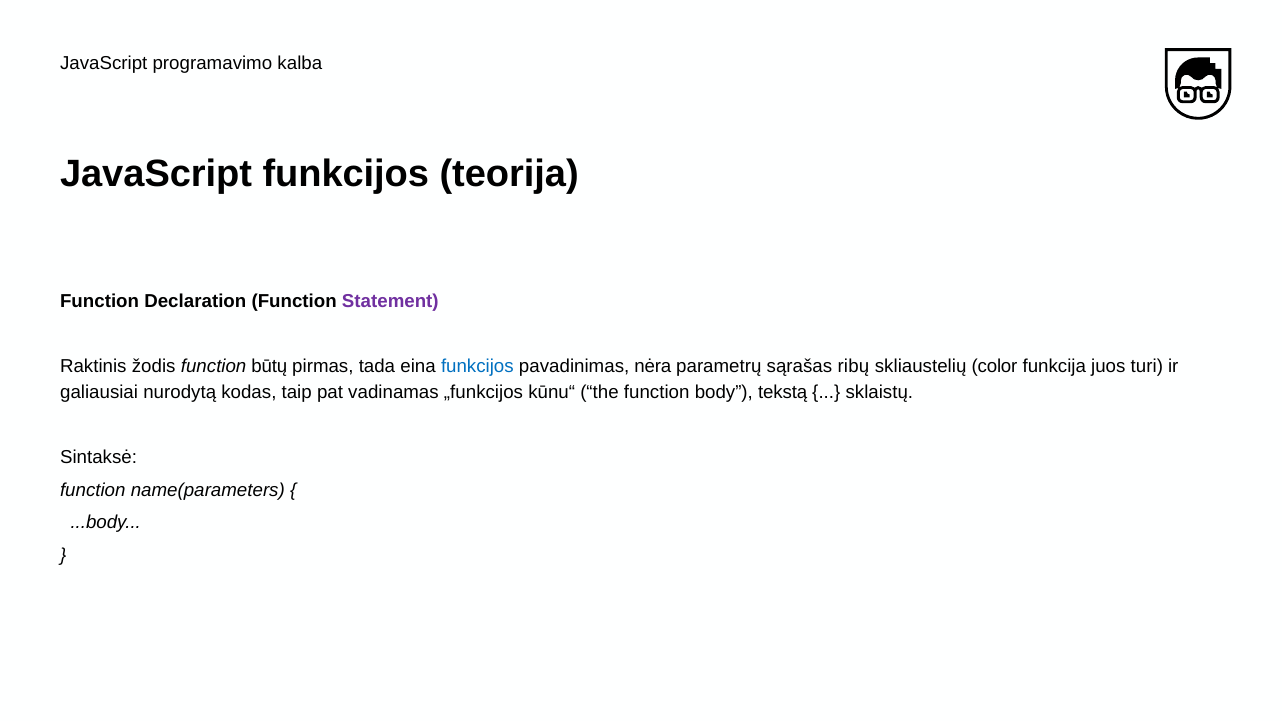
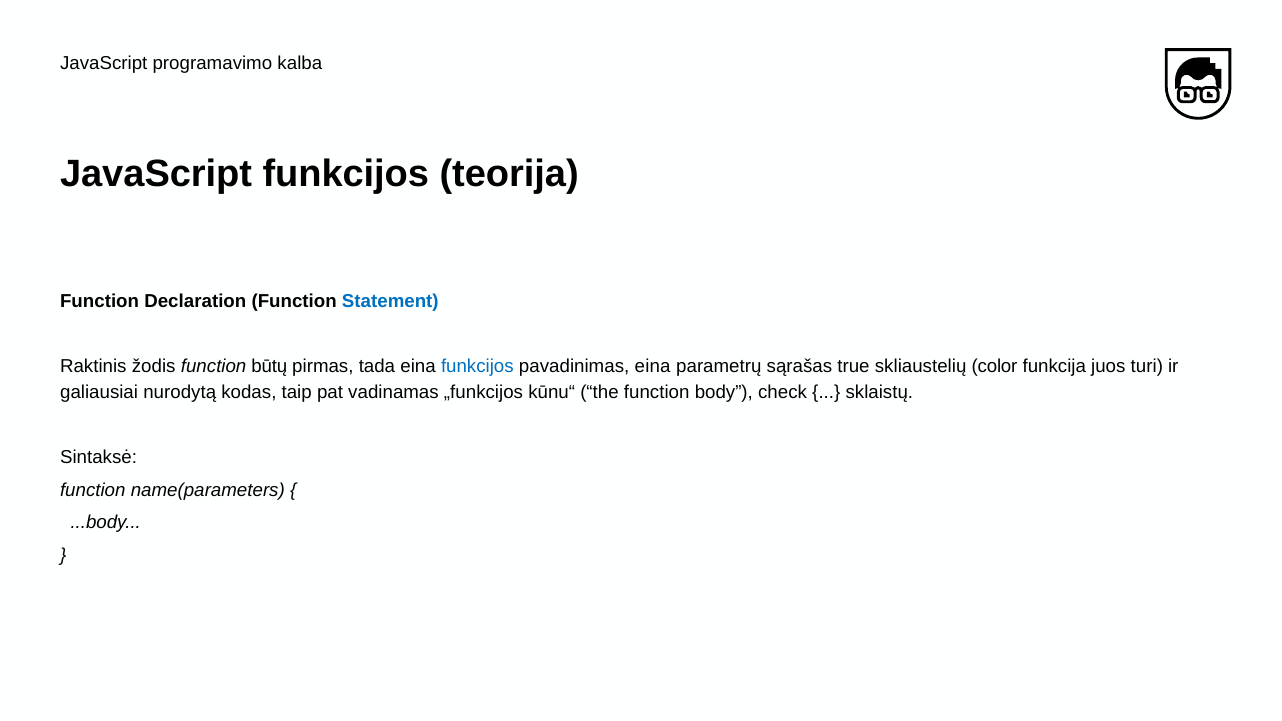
Statement colour: purple -> blue (390, 302)
pavadinimas nėra: nėra -> eina (653, 367)
ribų: ribų -> true (853, 367)
tekstą: tekstą -> check (783, 393)
